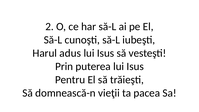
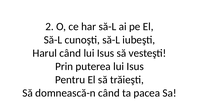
Harul adus: adus -> când (70, 53)
domnească-n vieţii: vieţii -> când (109, 93)
